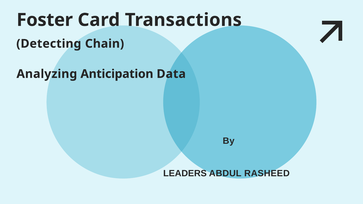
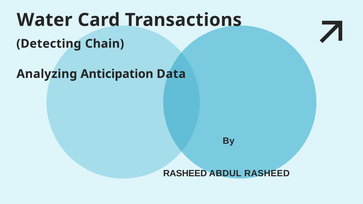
Foster: Foster -> Water (45, 20)
LEADERS: LEADERS -> RASHEED (185, 174)
